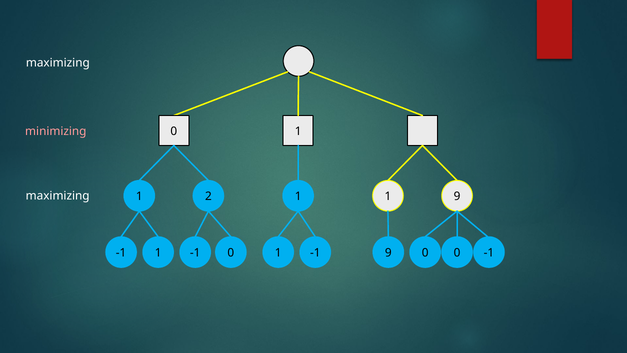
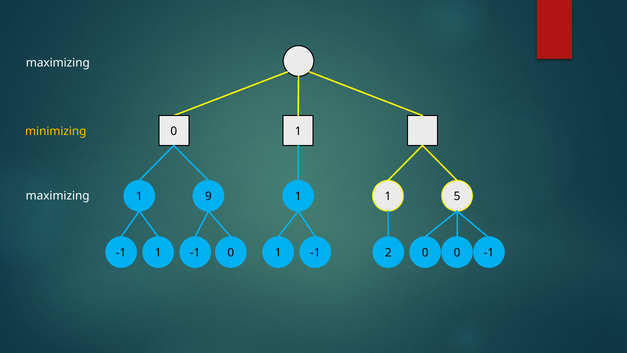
minimizing colour: pink -> yellow (56, 131)
2: 2 -> 9 (208, 196)
1 9: 9 -> 5 (457, 196)
-1 9: 9 -> 2 (388, 253)
